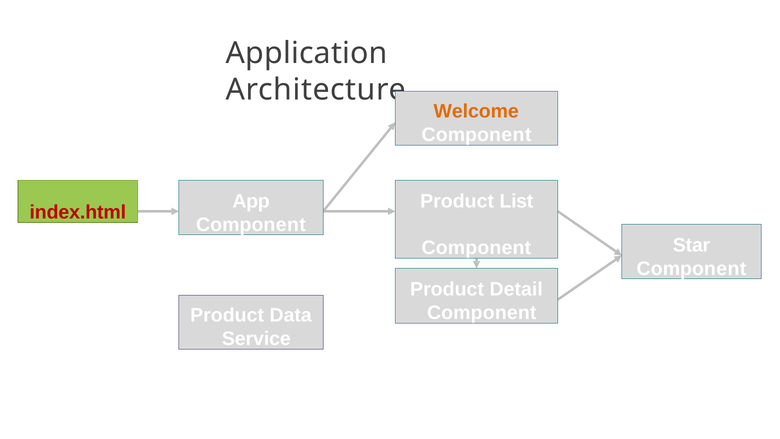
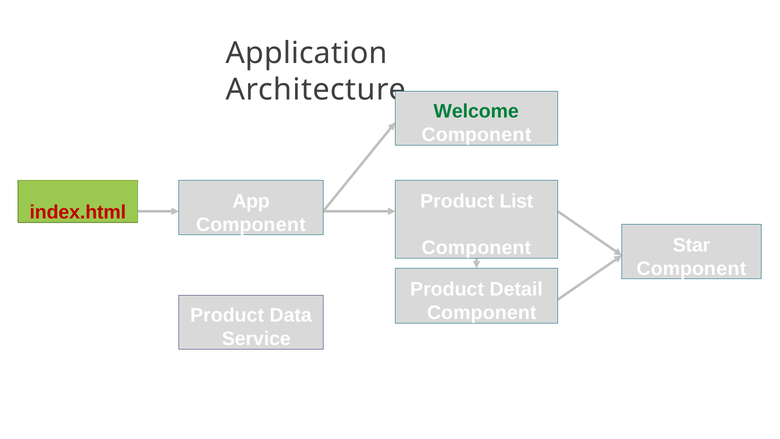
Welcome colour: orange -> green (476, 111)
